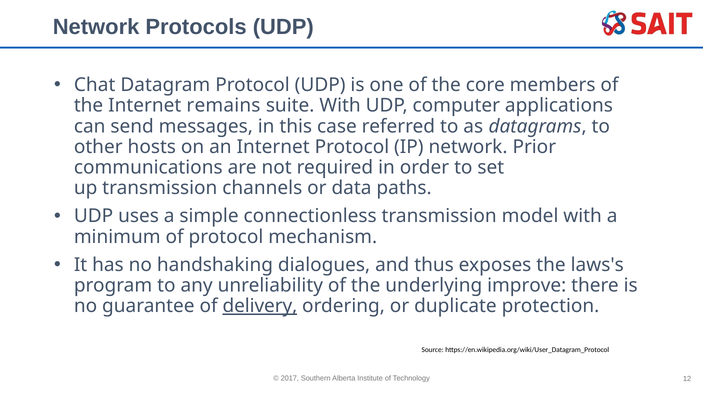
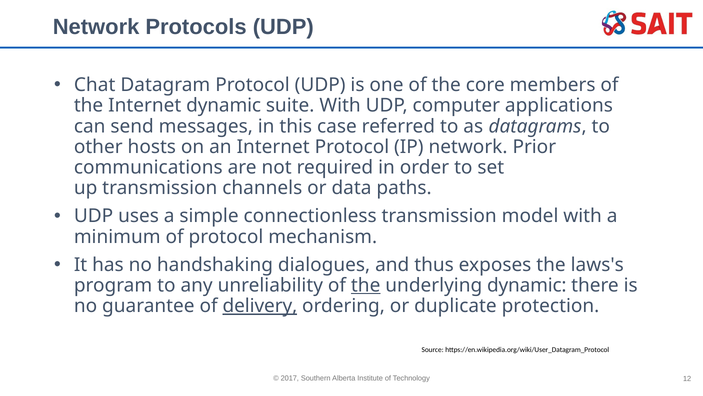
Internet remains: remains -> dynamic (224, 105)
the underline: none -> present (366, 285)
underlying improve: improve -> dynamic (527, 285)
